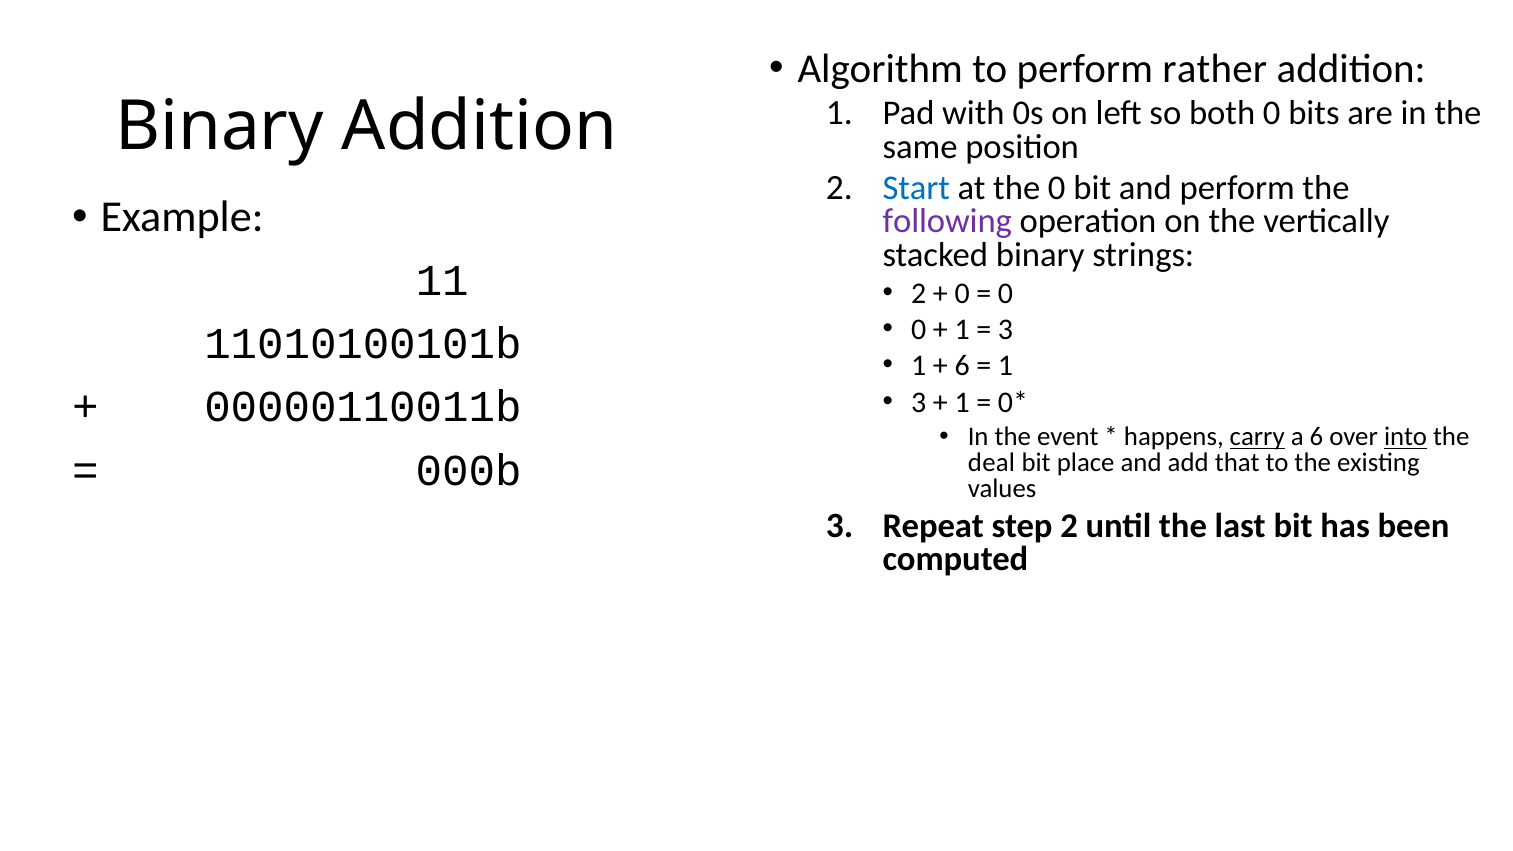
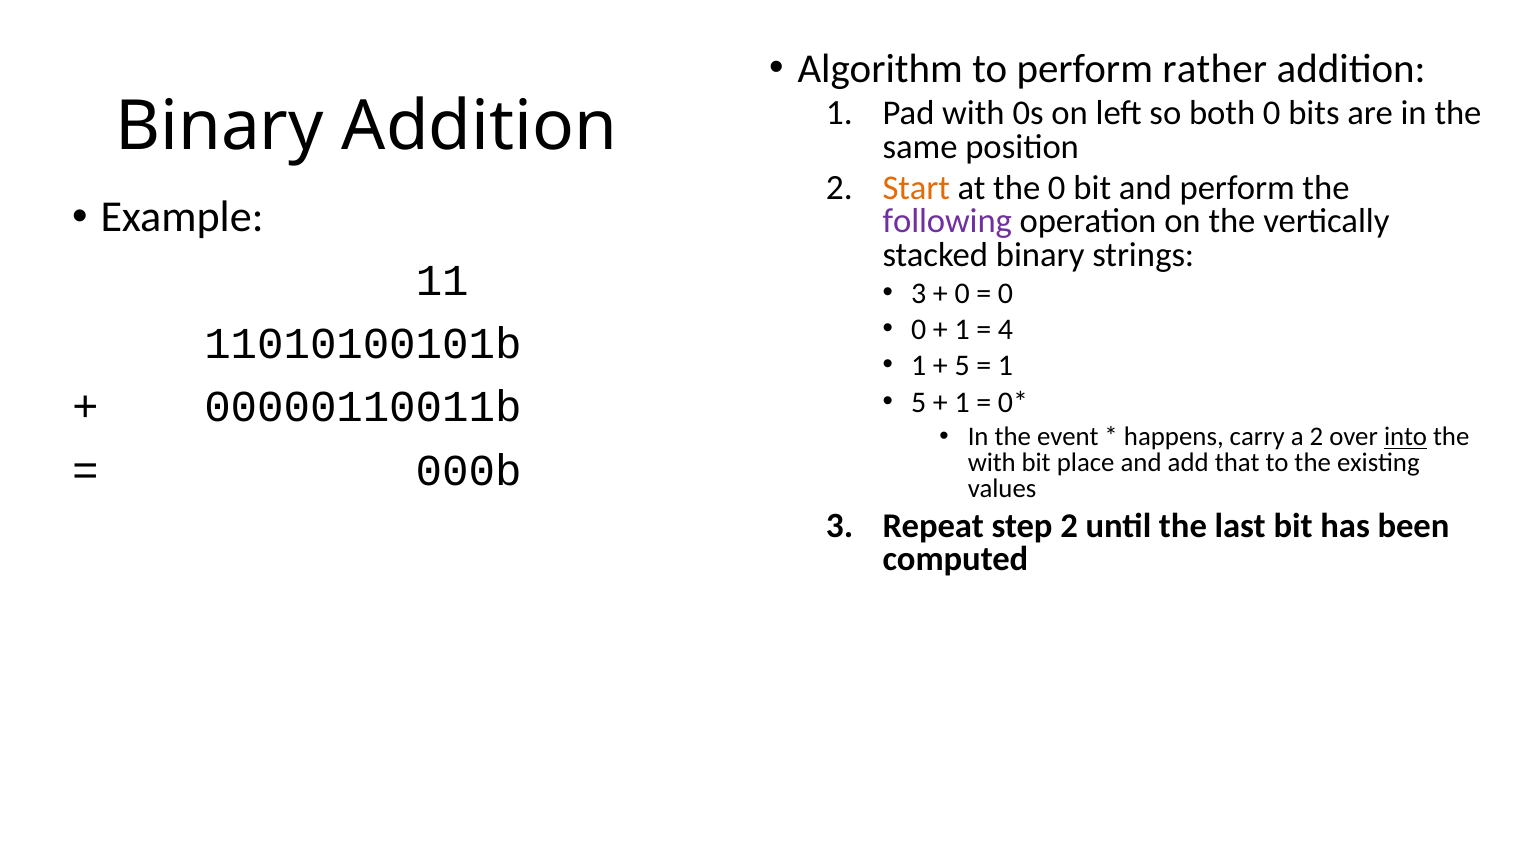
Start colour: blue -> orange (916, 188)
2: 2 -> 3 (919, 294)
3: 3 -> 4 (1005, 330)
6: 6 -> 5 (962, 366)
3: 3 -> 5 (919, 402)
carry underline: present -> none (1257, 437)
a 6: 6 -> 2 (1316, 437)
deal: deal -> with (992, 463)
